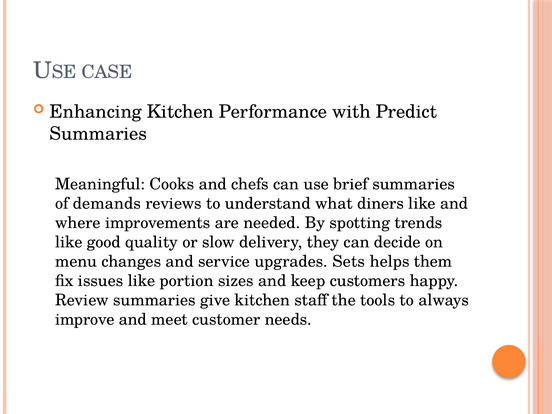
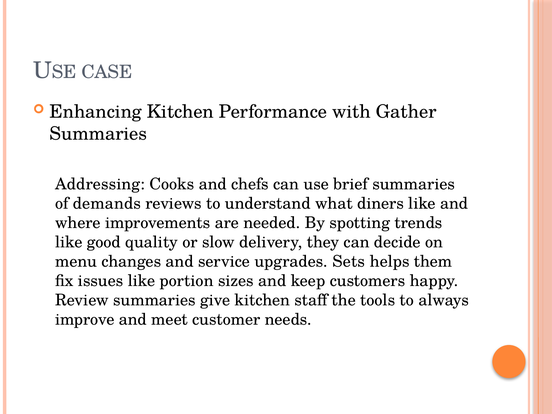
Predict: Predict -> Gather (406, 112)
Meaningful: Meaningful -> Addressing (100, 184)
